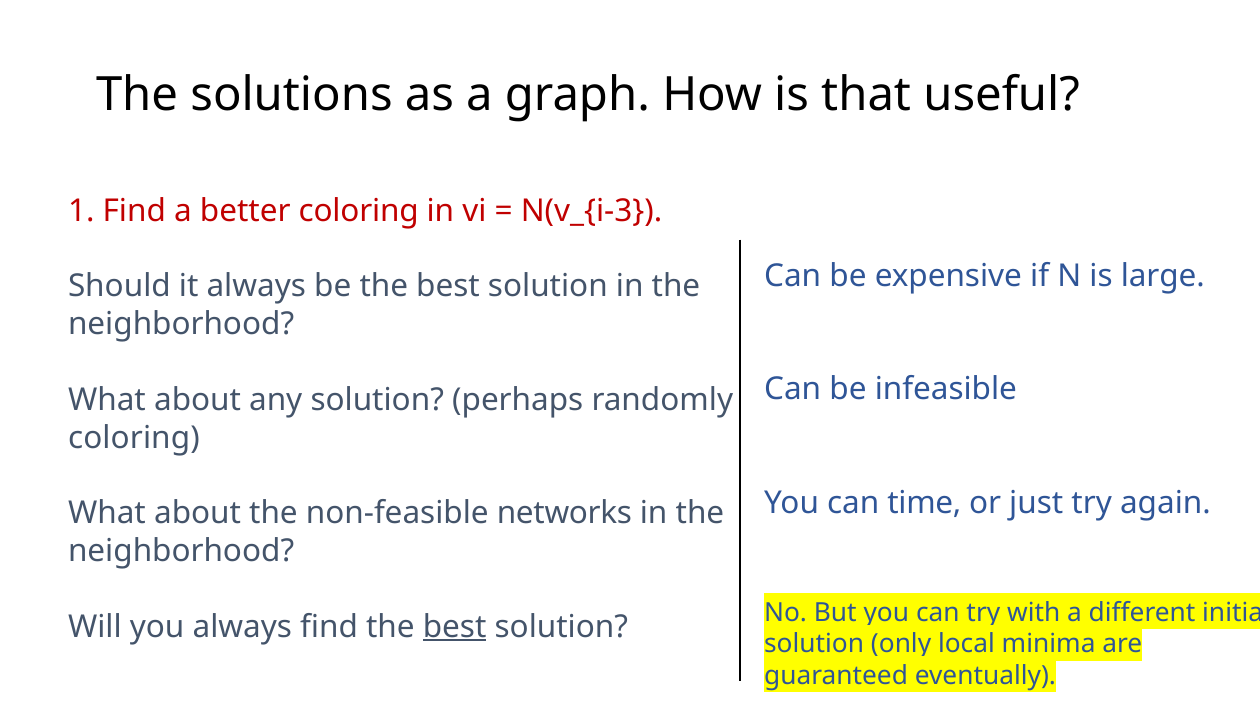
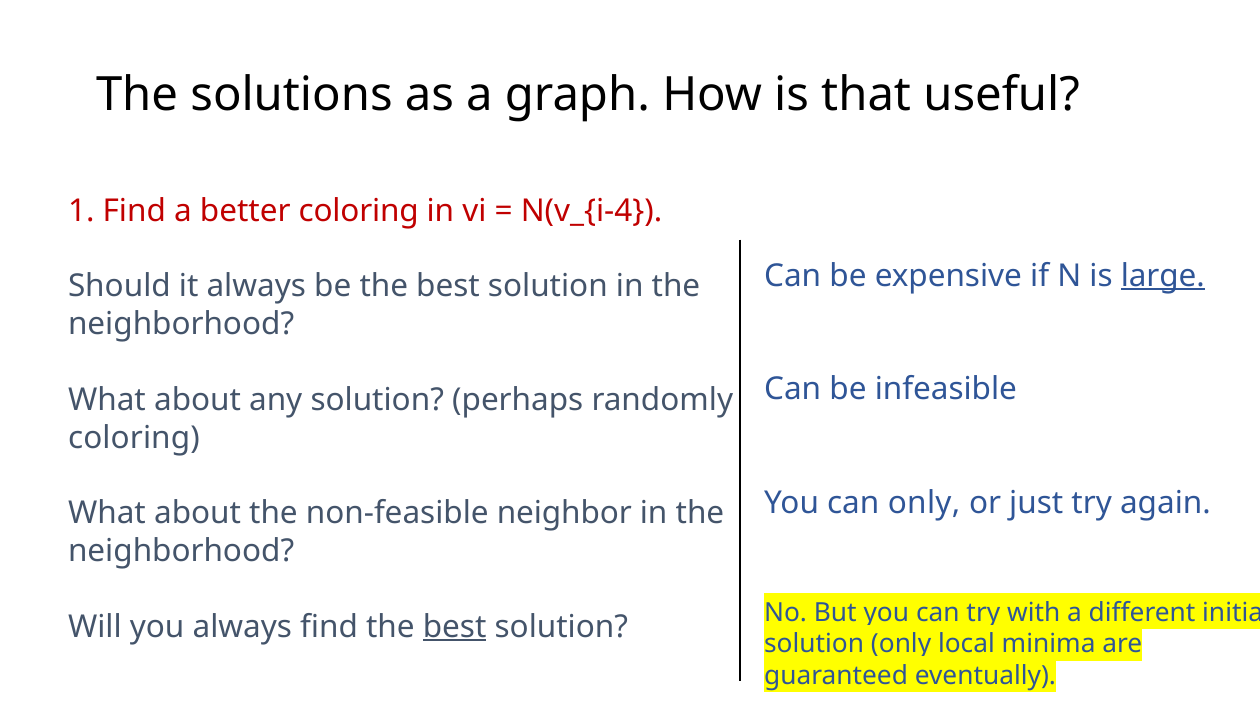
N(v_{i-3: N(v_{i-3 -> N(v_{i-4 (591, 211)
large underline: none -> present (1163, 276)
can time: time -> only (924, 503)
networks: networks -> neighbor (564, 513)
